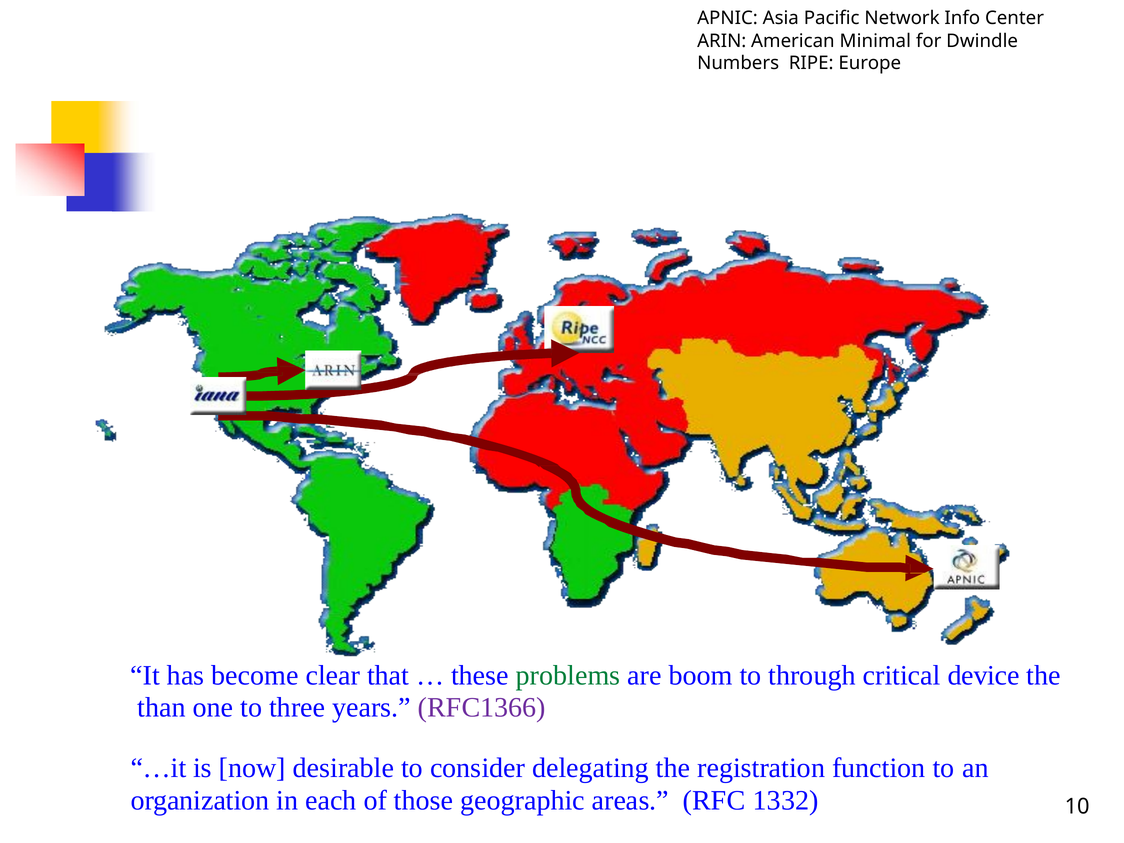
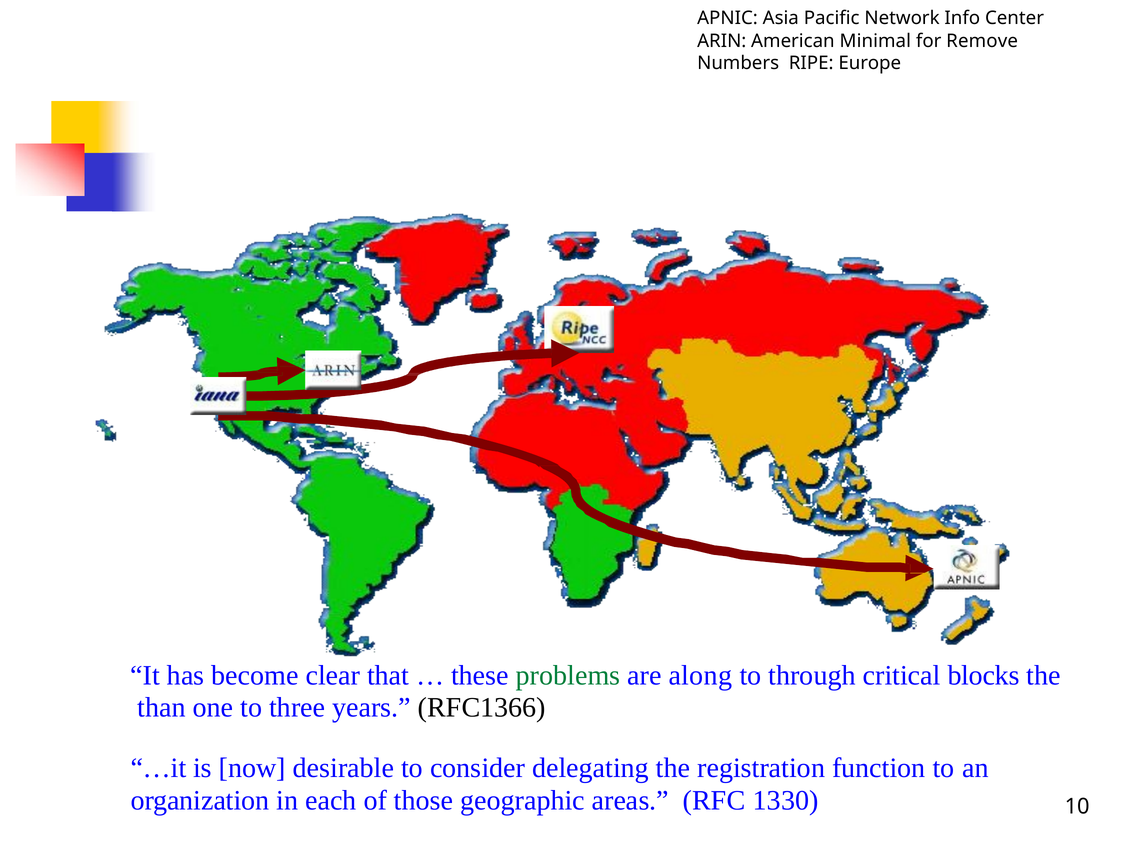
Dwindle: Dwindle -> Remove (982, 41)
boom: boom -> along (700, 676)
device: device -> blocks (984, 676)
RFC1366 colour: purple -> black (482, 707)
1332: 1332 -> 1330 (786, 800)
